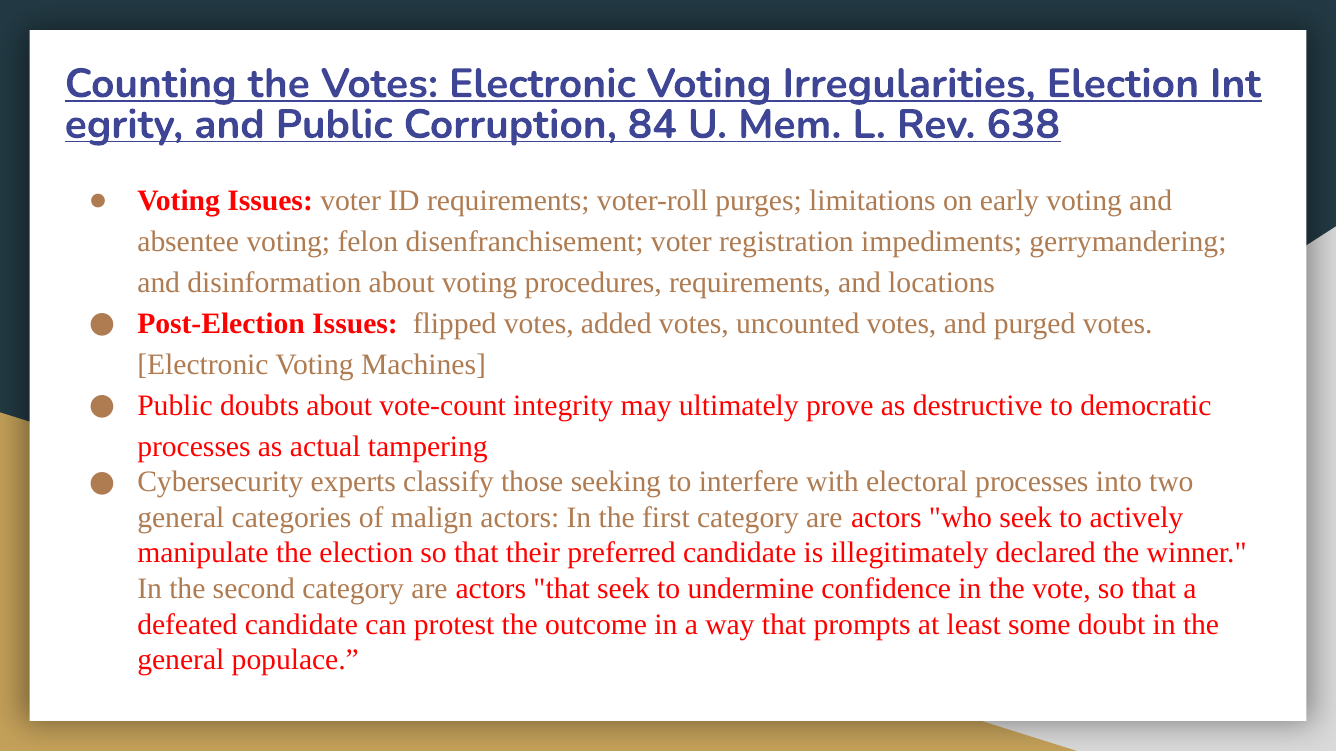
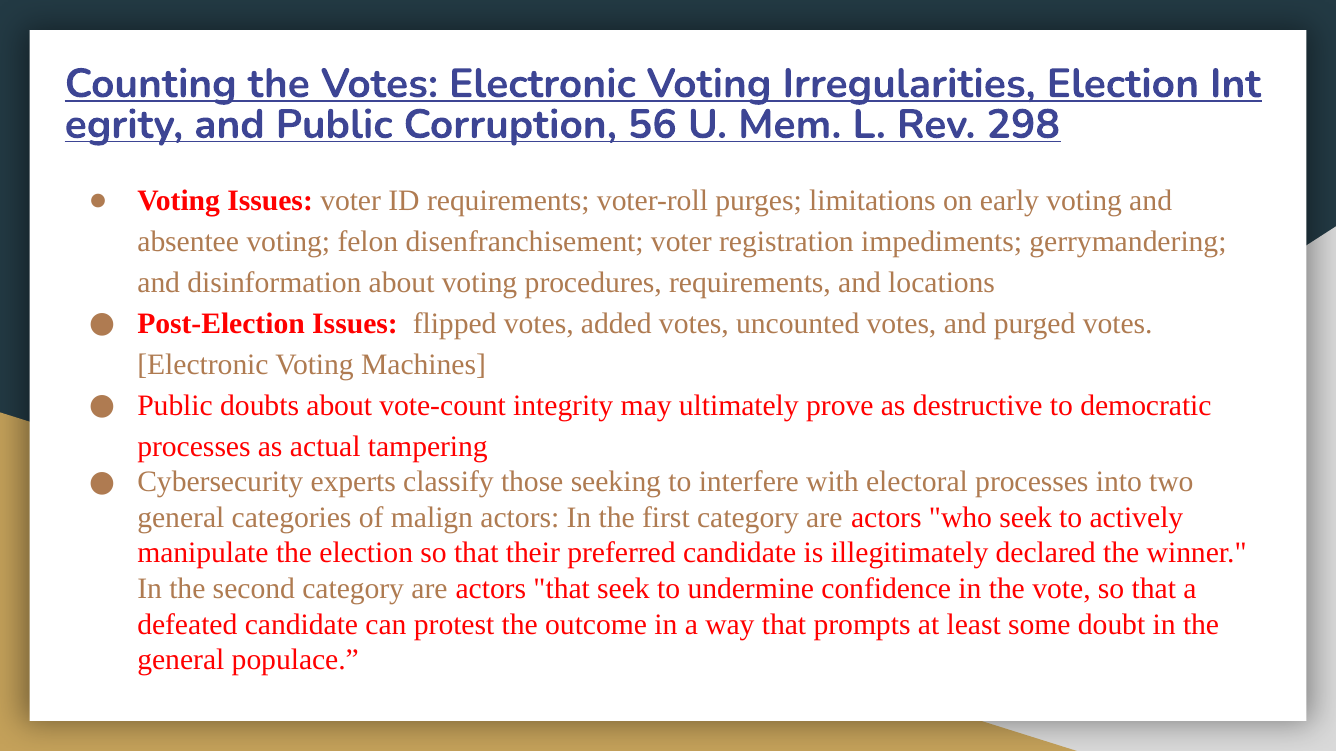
84: 84 -> 56 (652, 124)
638: 638 -> 298 (1023, 124)
